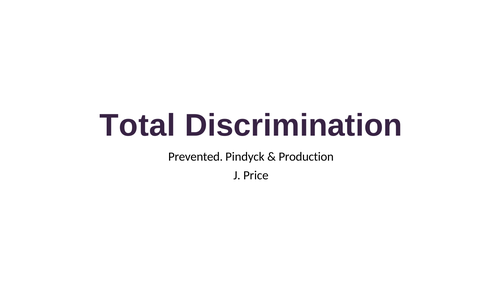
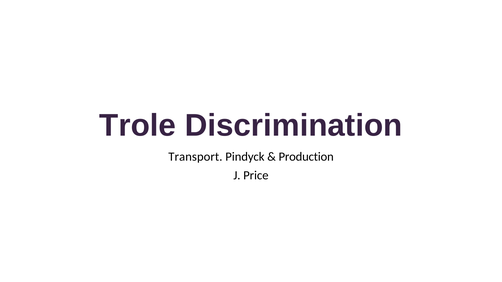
Total: Total -> Trole (138, 125)
Prevented: Prevented -> Transport (195, 157)
